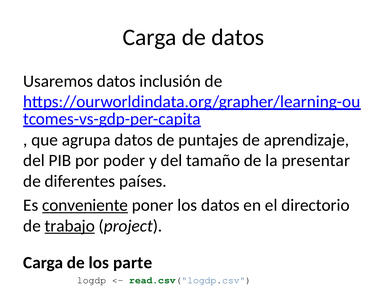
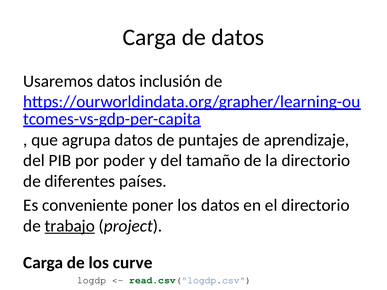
la presentar: presentar -> directorio (316, 161)
conveniente underline: present -> none (85, 205)
parte: parte -> curve (133, 263)
